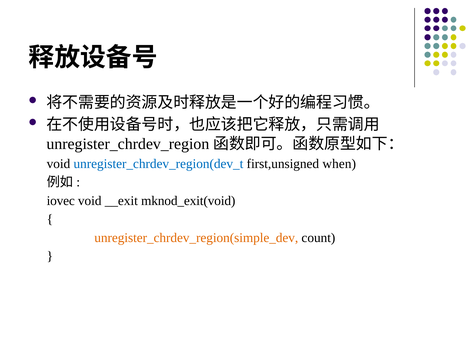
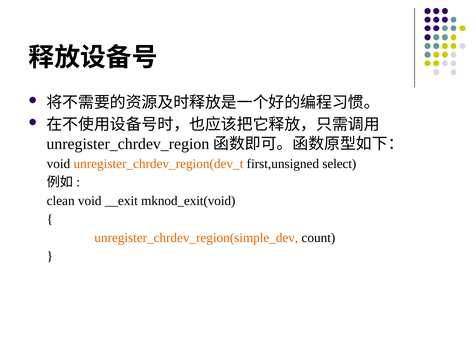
unregister_chrdev_region(dev_t colour: blue -> orange (158, 164)
when: when -> select (339, 164)
iovec: iovec -> clean (61, 201)
